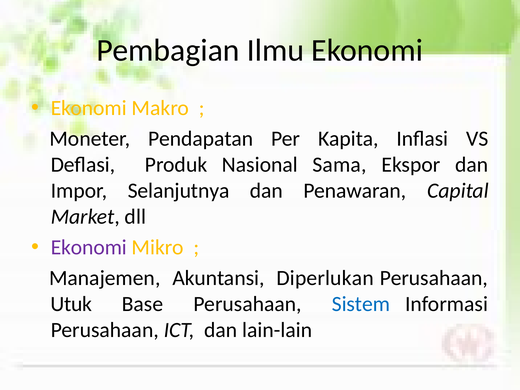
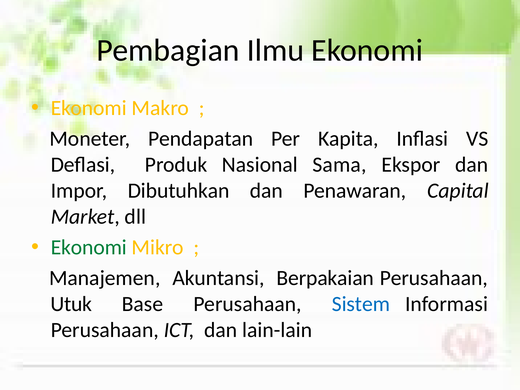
Selanjutnya: Selanjutnya -> Dibutuhkan (179, 191)
Ekonomi colour: purple -> green (89, 247)
Diperlukan: Diperlukan -> Berpakaian (325, 278)
